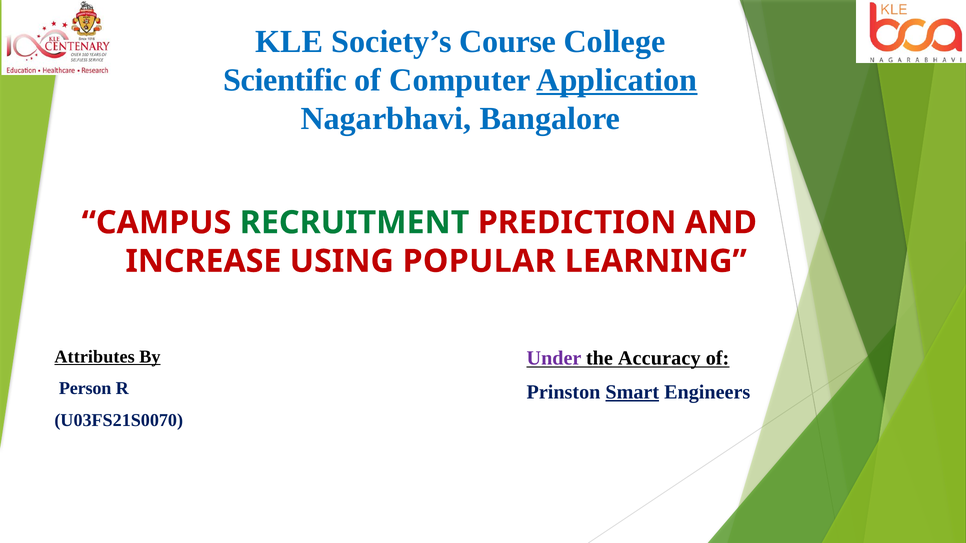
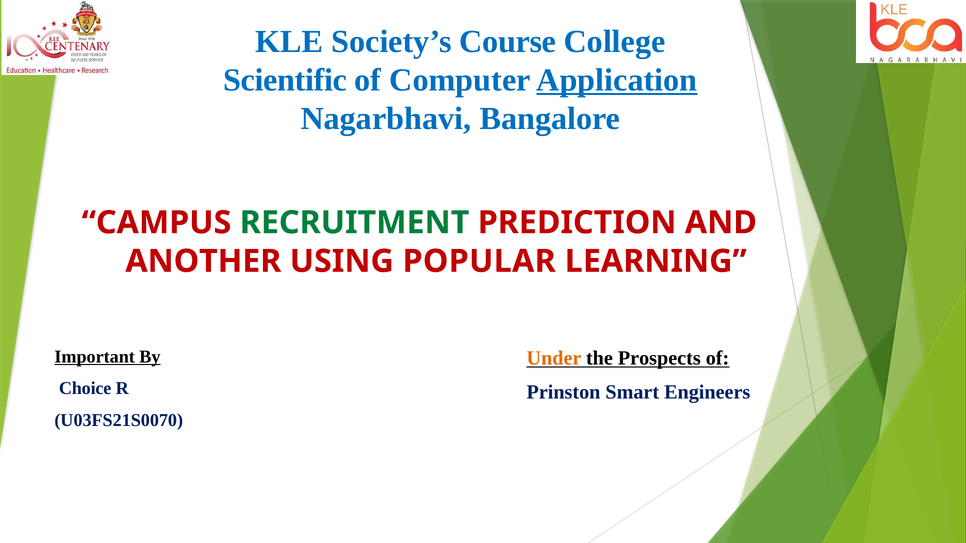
INCREASE: INCREASE -> ANOTHER (203, 261)
Attributes: Attributes -> Important (95, 357)
Under colour: purple -> orange (554, 358)
Accuracy: Accuracy -> Prospects (659, 358)
Person: Person -> Choice (85, 389)
Smart underline: present -> none (632, 392)
